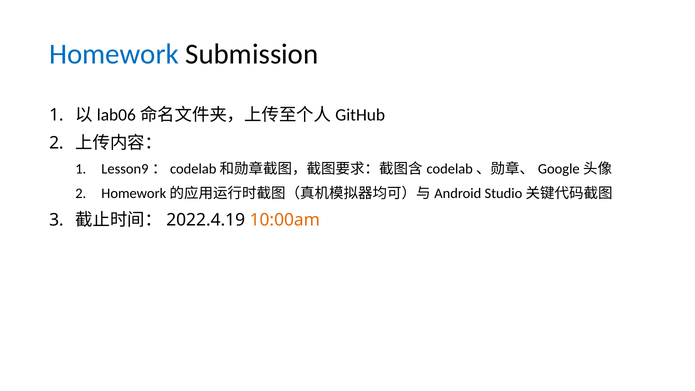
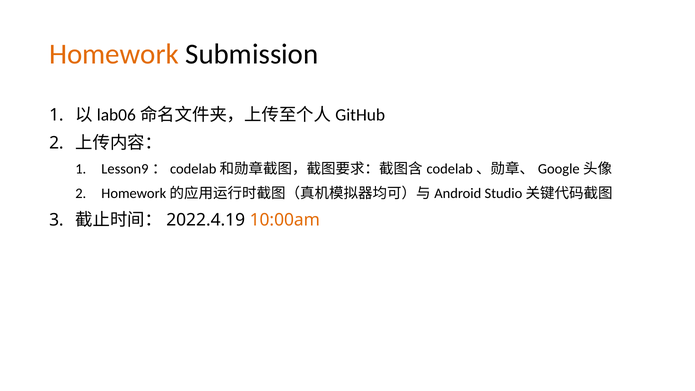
Homework colour: blue -> orange (114, 54)
